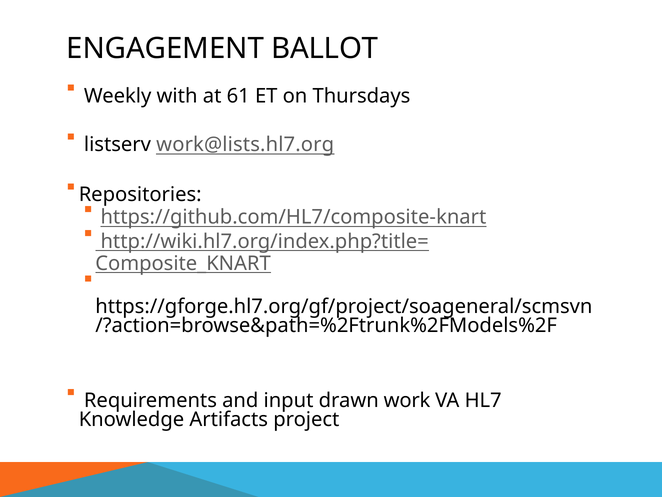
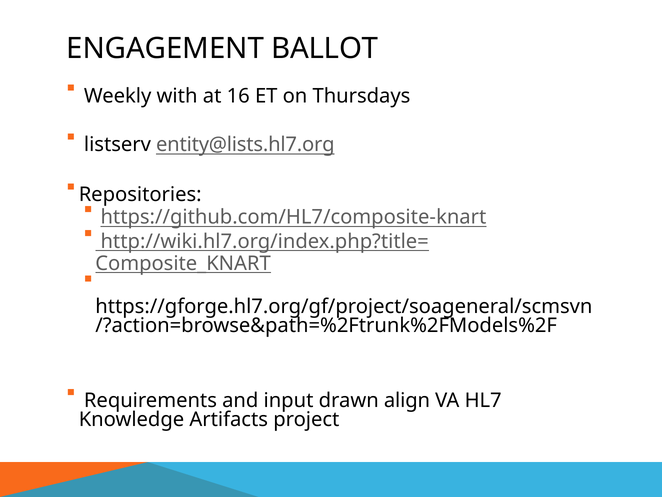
61: 61 -> 16 (238, 96)
work@lists.hl7.org: work@lists.hl7.org -> entity@lists.hl7.org (245, 145)
work: work -> align (407, 400)
